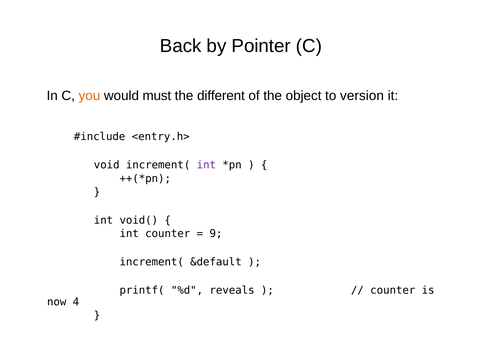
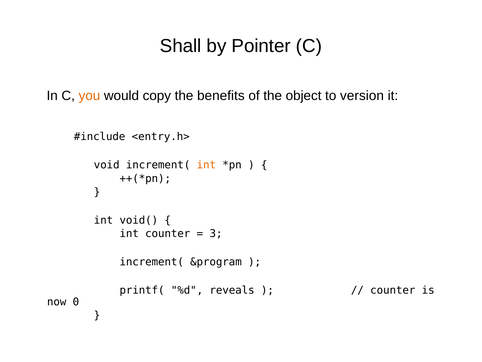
Back: Back -> Shall (181, 46)
must: must -> copy (157, 96)
different: different -> benefits (221, 96)
int colour: purple -> orange (206, 165)
9: 9 -> 3 (216, 233)
&default: &default -> &program (216, 262)
4: 4 -> 0 (76, 301)
